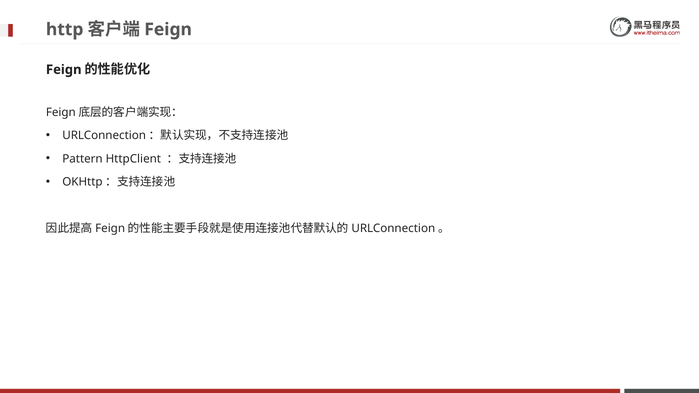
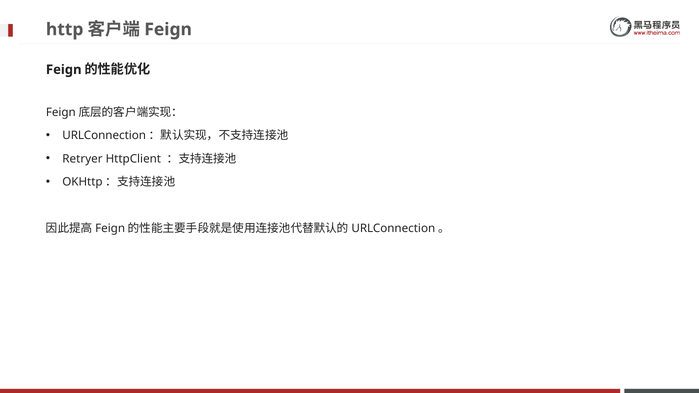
Pattern: Pattern -> Retryer (82, 159)
